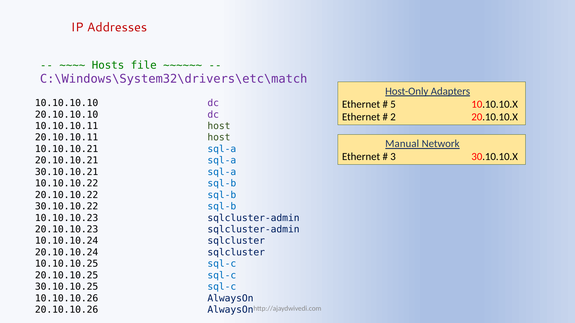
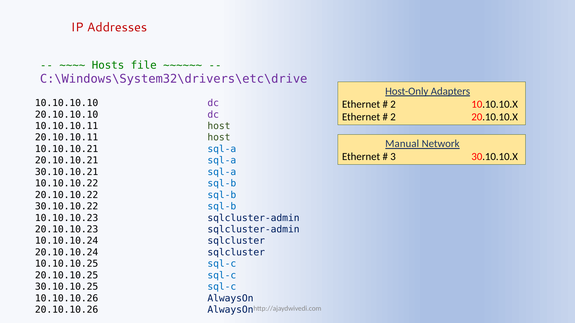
C:\Windows\System32\drivers\etc\match: C:\Windows\System32\drivers\etc\match -> C:\Windows\System32\drivers\etc\drive (174, 79)
5: 5 -> 2 (393, 104)
